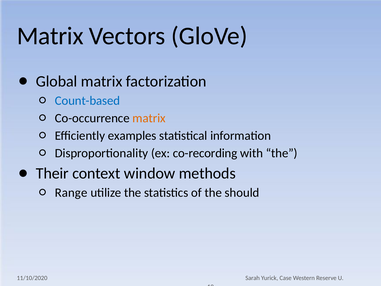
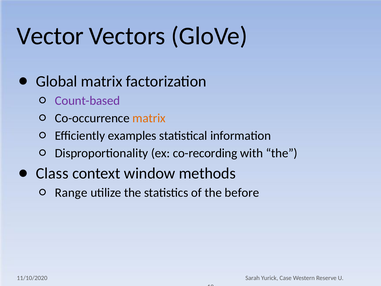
Matrix: Matrix -> Vector (50, 36)
Count-based colour: blue -> purple (87, 101)
Their: Their -> Class (52, 173)
should: should -> before (242, 193)
